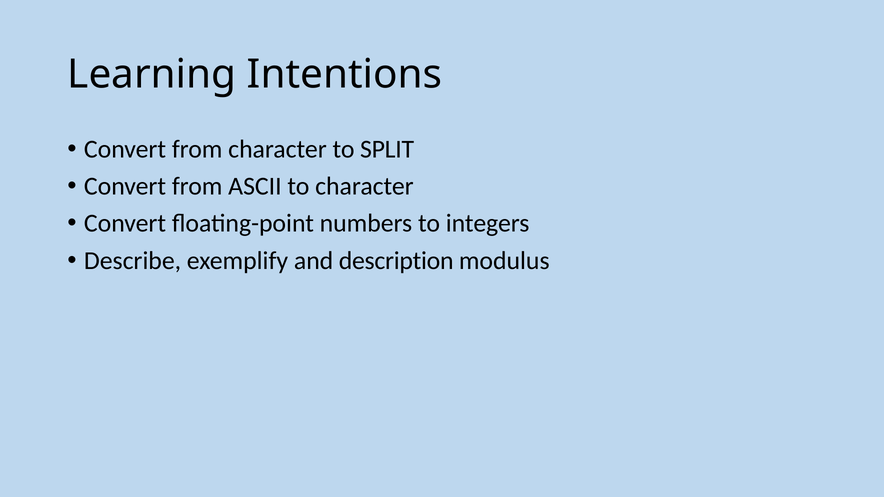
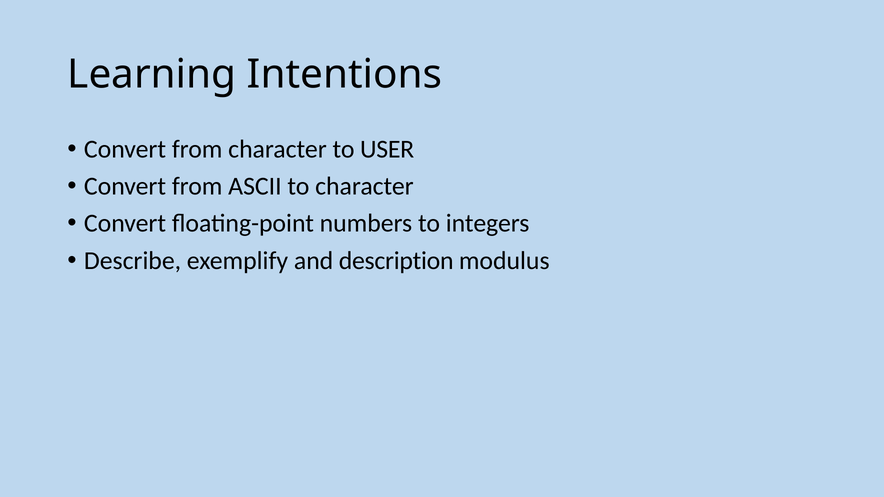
SPLIT: SPLIT -> USER (387, 149)
